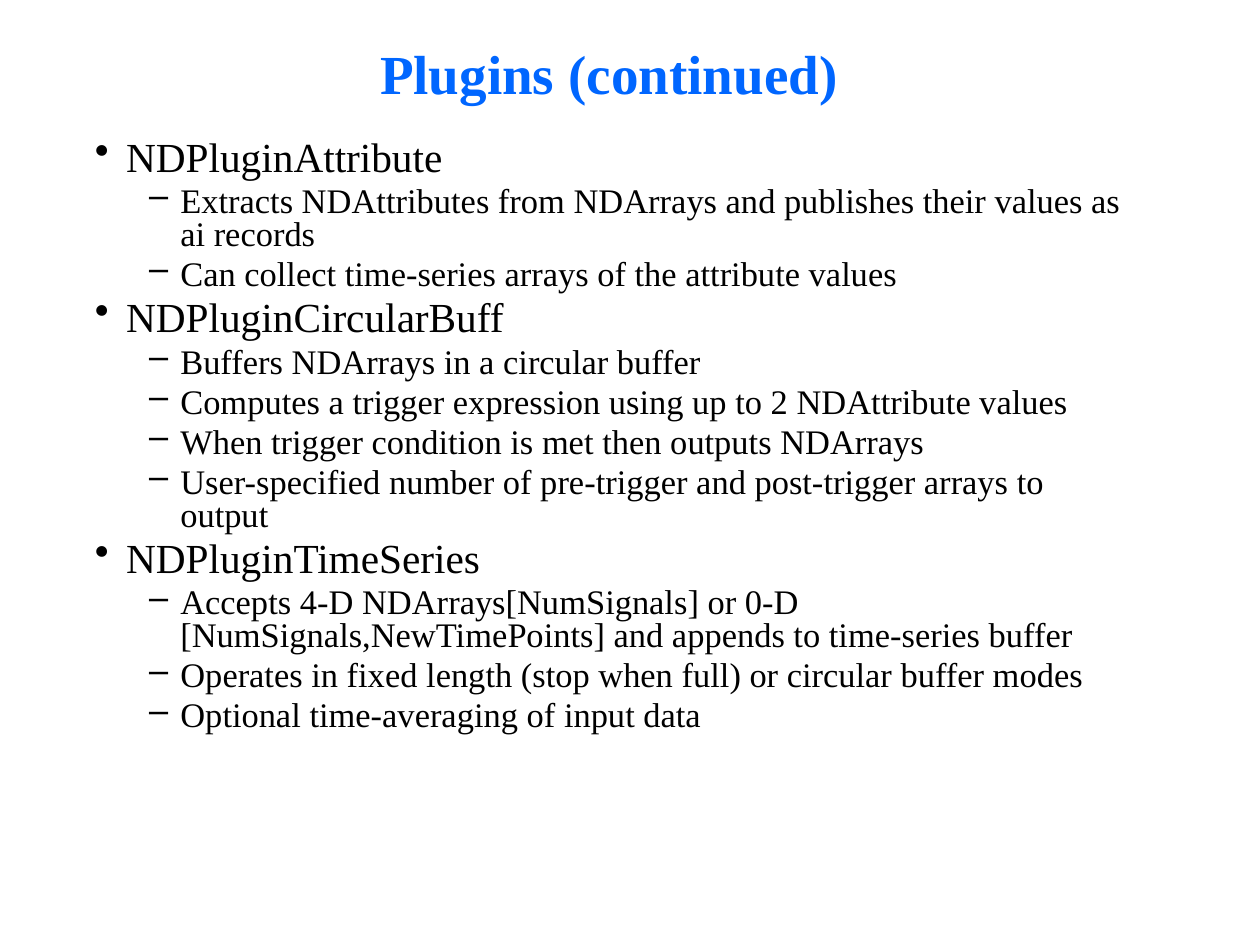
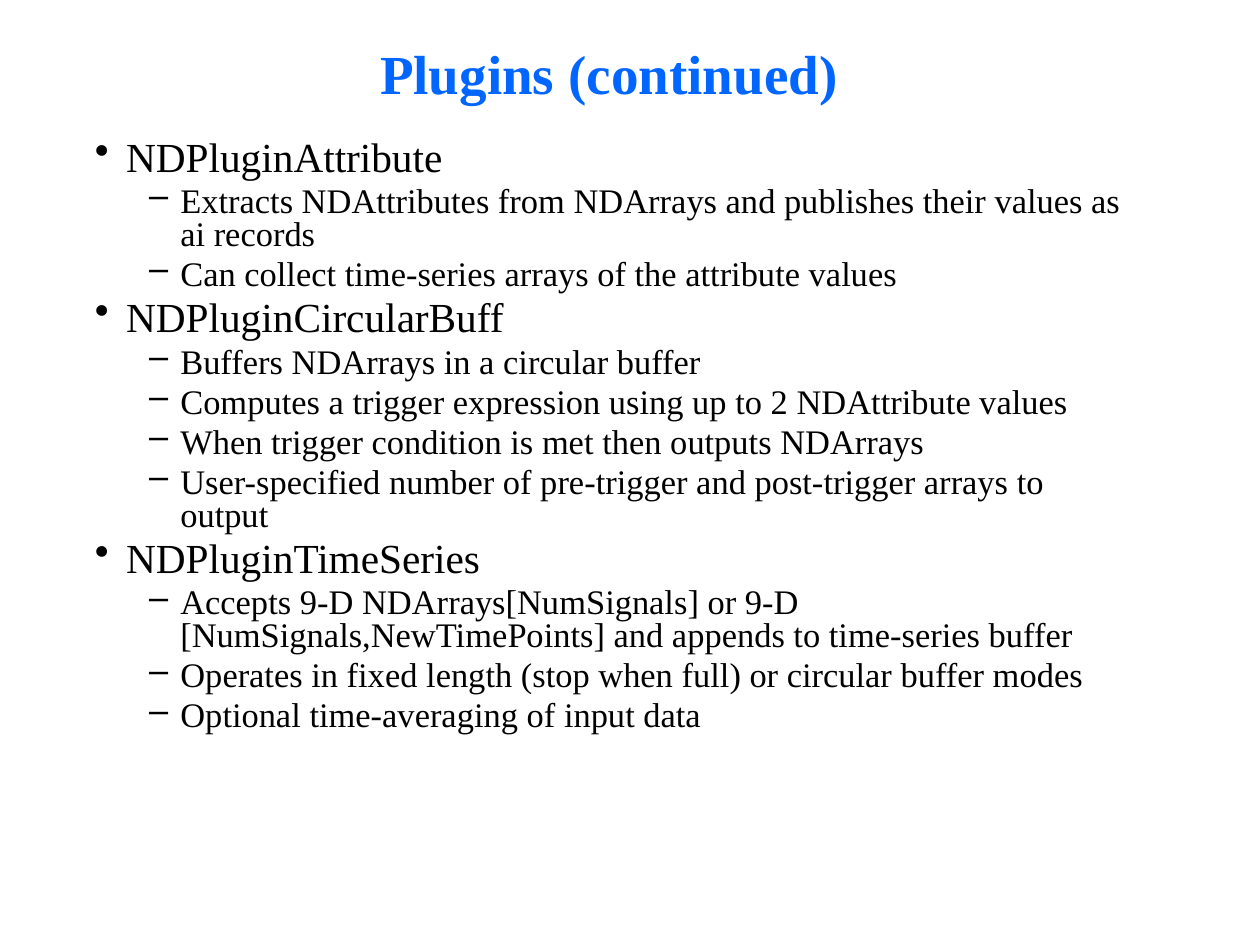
Accepts 4-D: 4-D -> 9-D (327, 604)
or 0-D: 0-D -> 9-D (772, 604)
